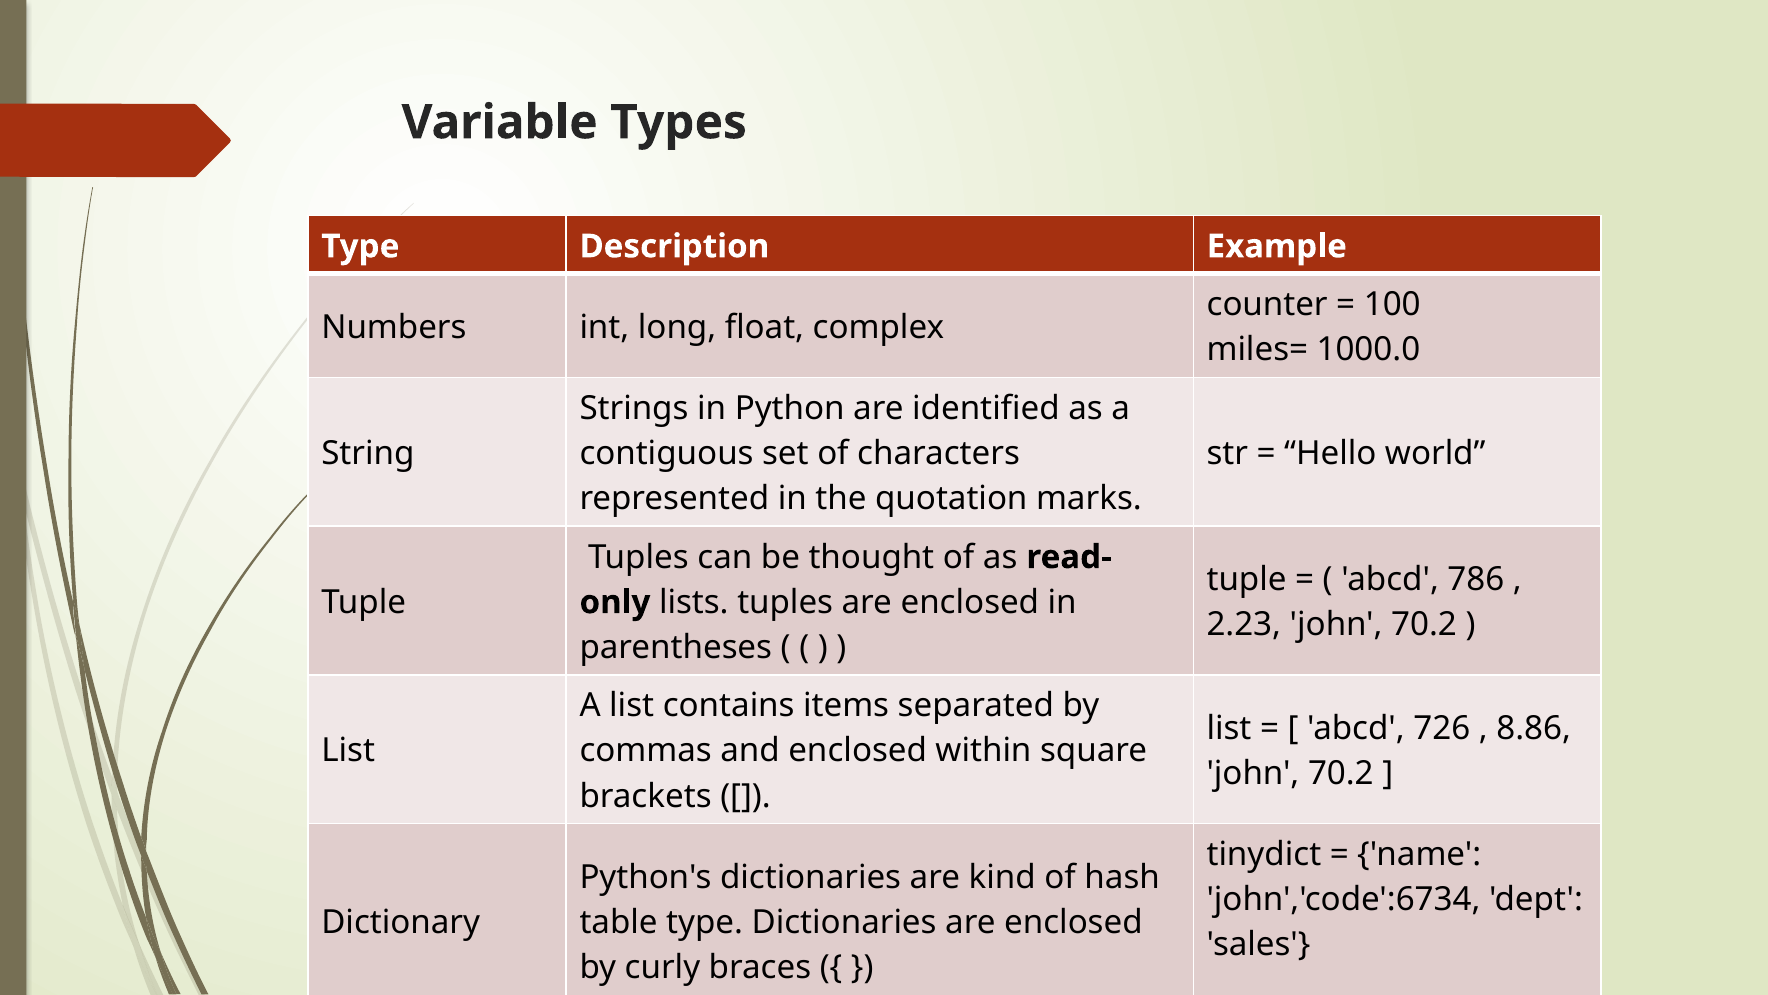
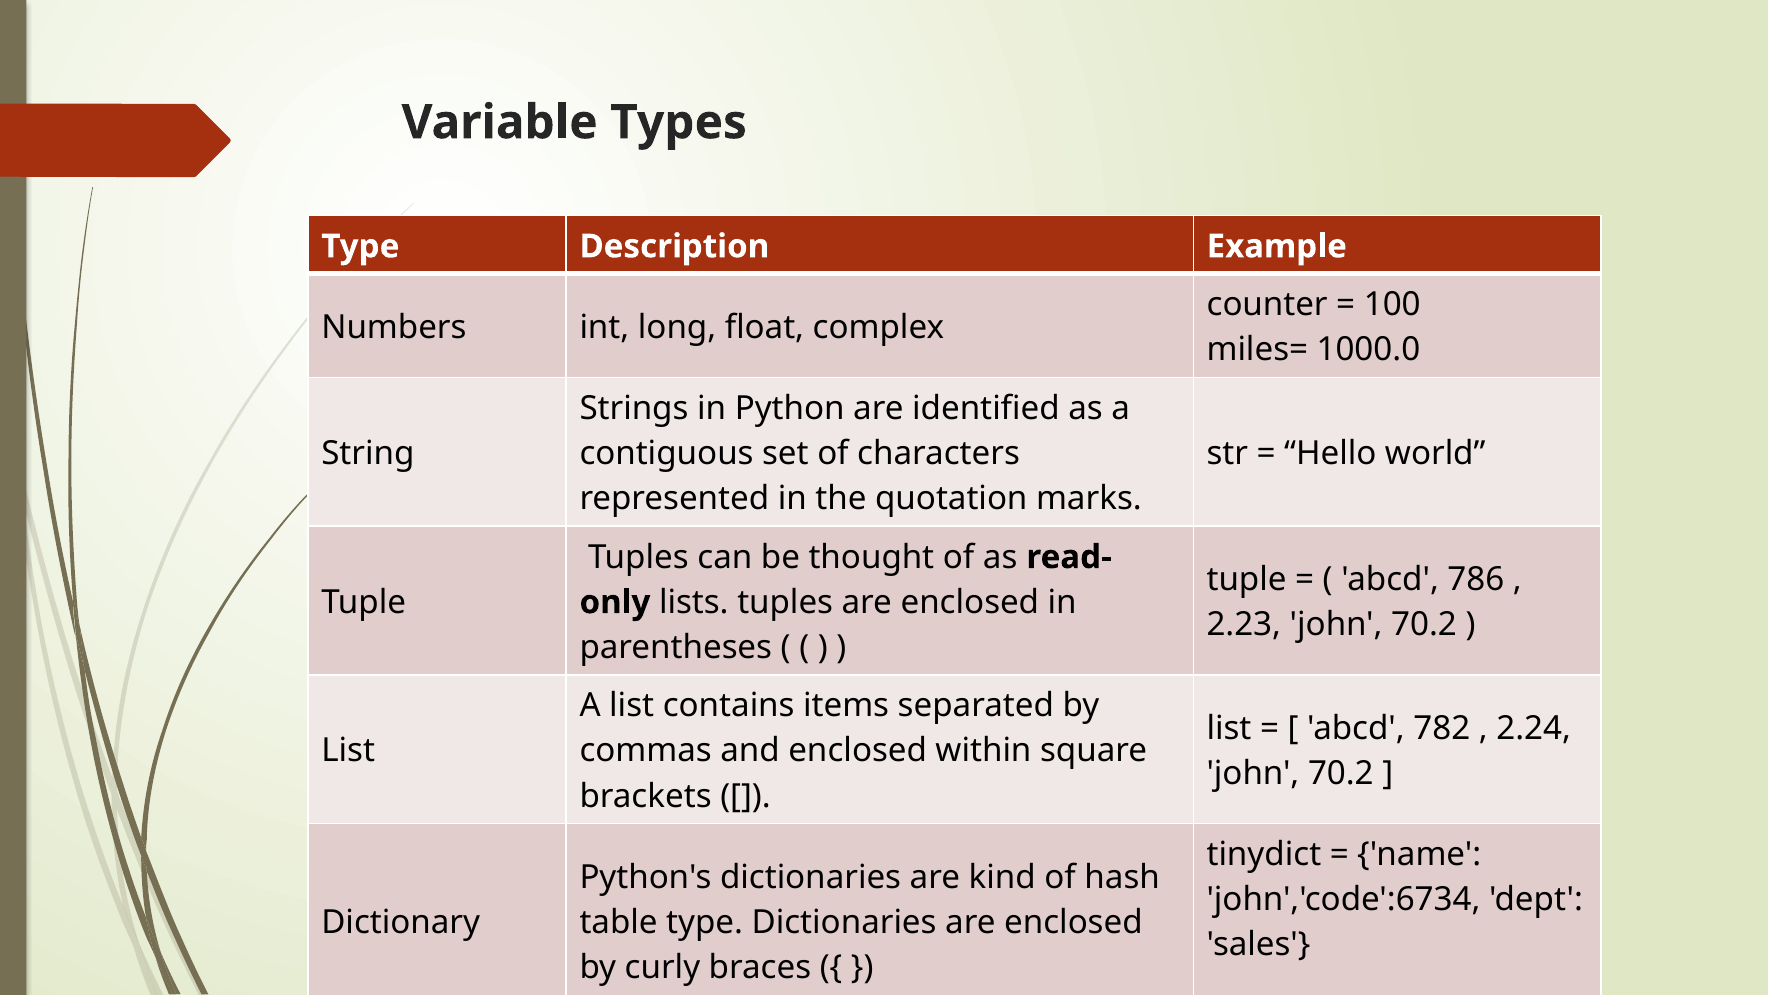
726: 726 -> 782 (1442, 728)
8.86: 8.86 -> 2.24 (1534, 728)
